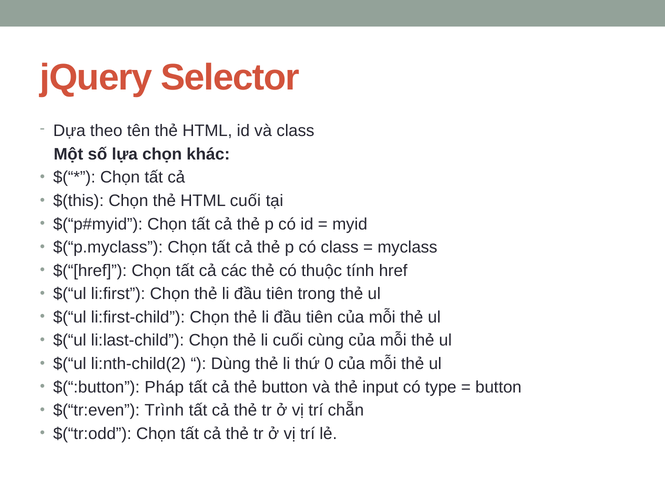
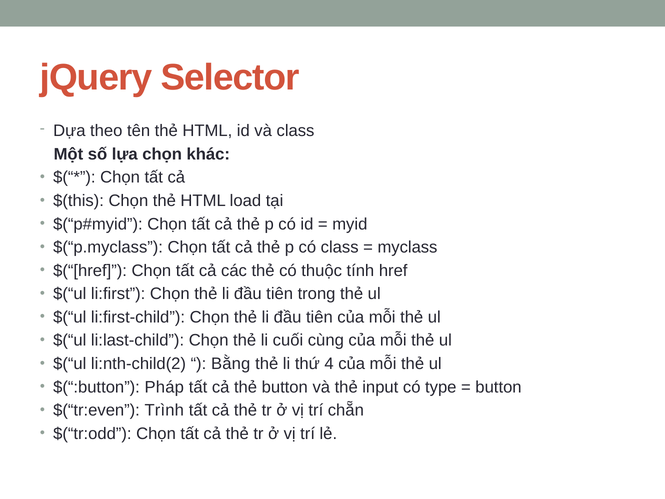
HTML cuối: cuối -> load (245, 201)
Dùng: Dùng -> Bằng (231, 364)
0: 0 -> 4 (329, 364)
